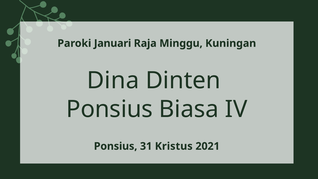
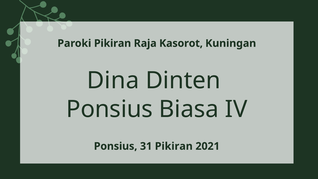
Paroki Januari: Januari -> Pikiran (113, 43)
Minggu: Minggu -> Kasorot (181, 43)
31 Kristus: Kristus -> Pikiran (174, 146)
